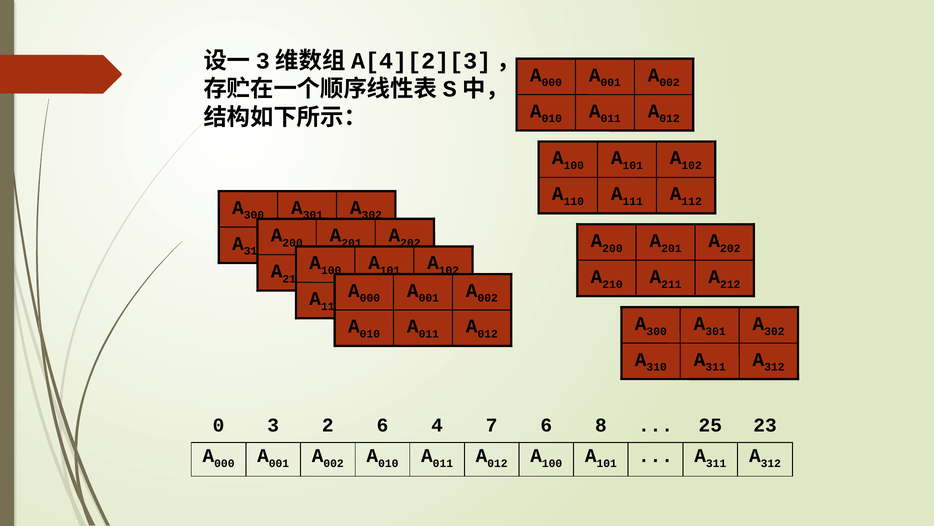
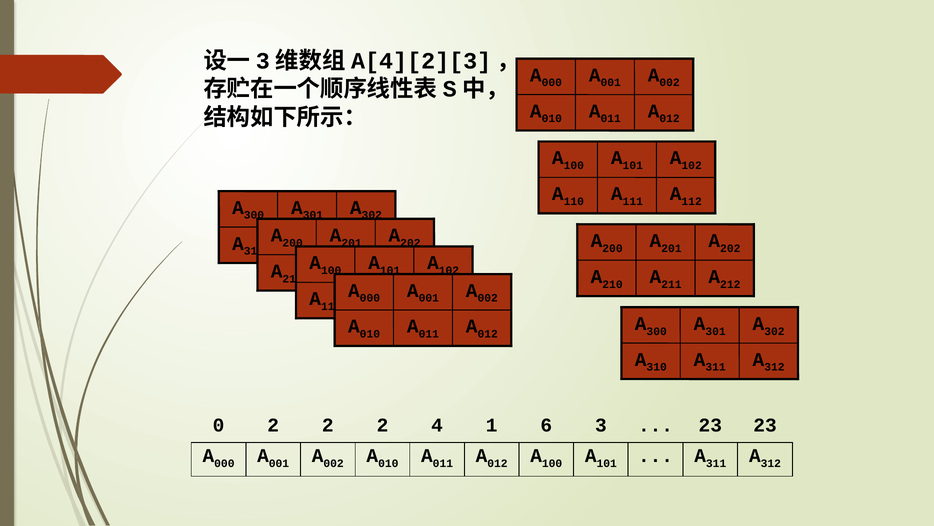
0 3: 3 -> 2 (273, 425)
6: 6 -> 2 (382, 425)
7: 7 -> 1 (492, 425)
8: 8 -> 3 (601, 425)
25: 25 -> 23 (710, 425)
